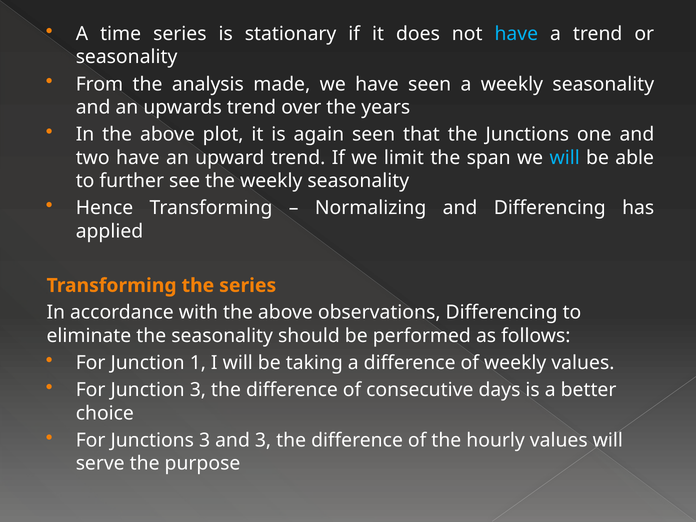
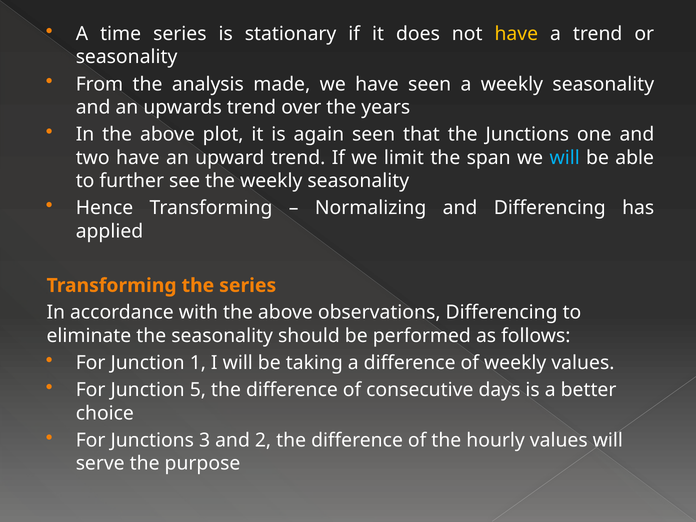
have colour: light blue -> yellow (516, 34)
Junction 3: 3 -> 5 (198, 390)
and 3: 3 -> 2 (263, 440)
